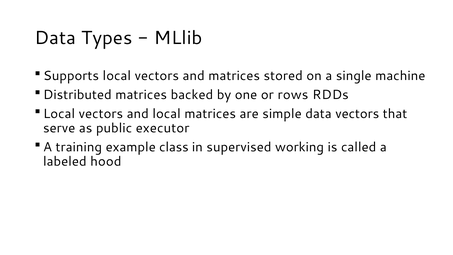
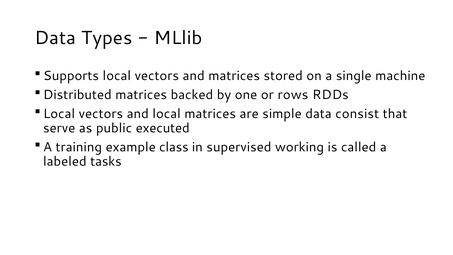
data vectors: vectors -> consist (357, 114)
executor: executor -> executed (163, 128)
hood: hood -> tasks (106, 161)
